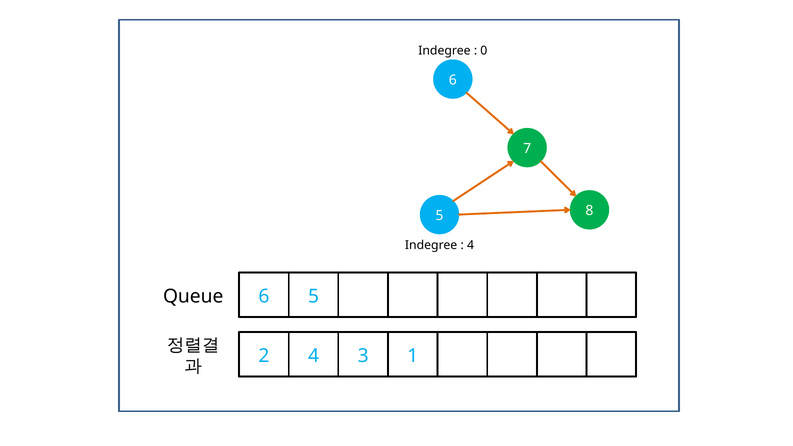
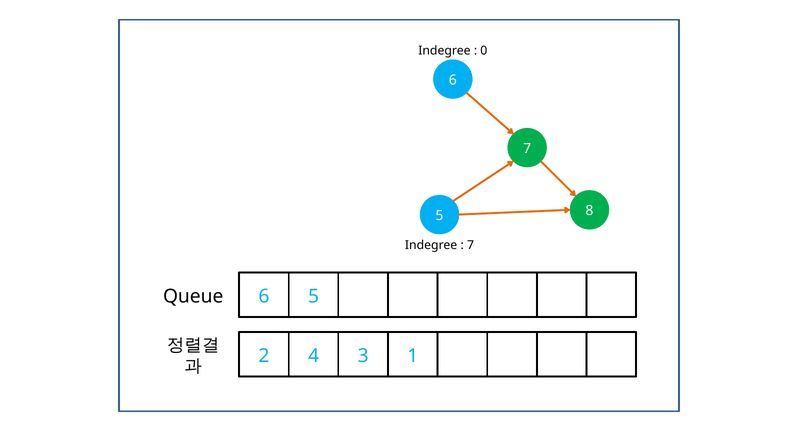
4: 4 -> 7 (471, 245)
